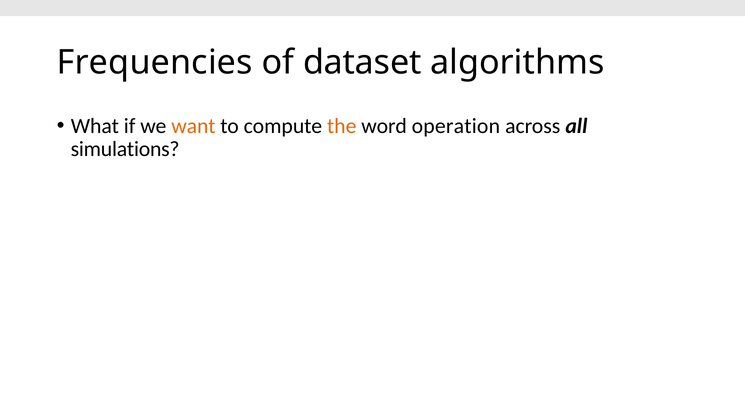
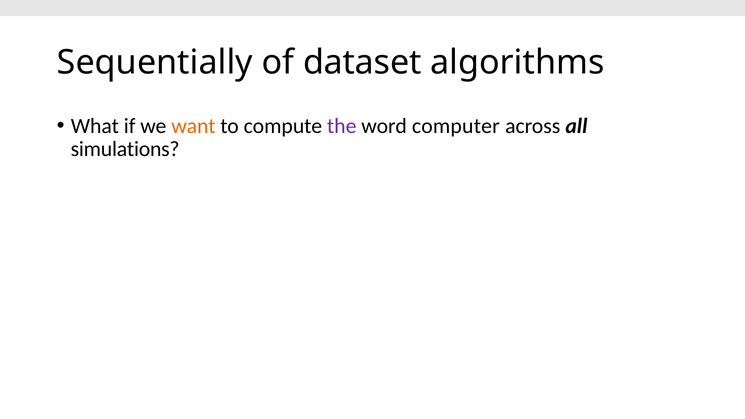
Frequencies: Frequencies -> Sequentially (155, 63)
the colour: orange -> purple (342, 126)
operation: operation -> computer (456, 126)
